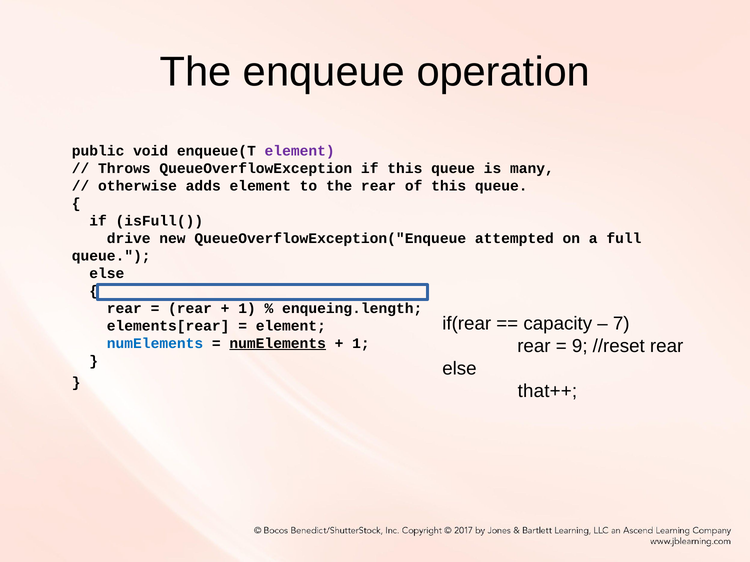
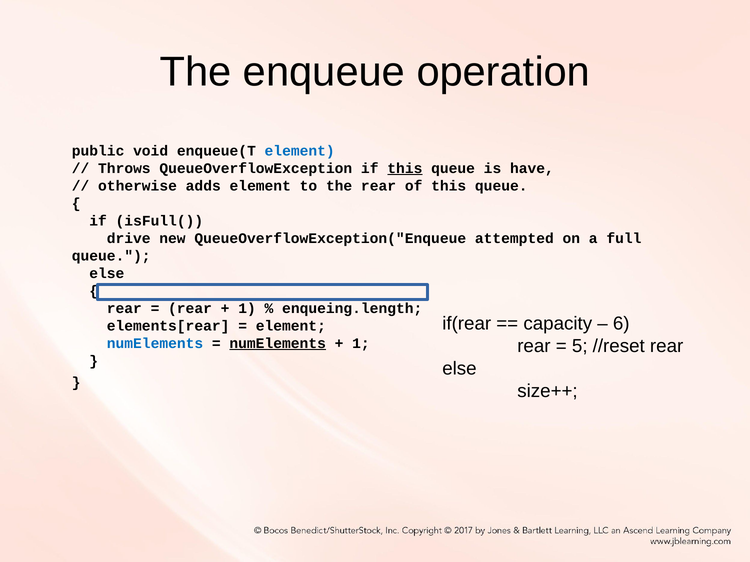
element colour: purple -> blue (300, 151)
this underline: none -> present (405, 168)
many: many -> have (532, 168)
7: 7 -> 6 (621, 324)
9: 9 -> 5 (580, 346)
that++: that++ -> size++ (548, 391)
